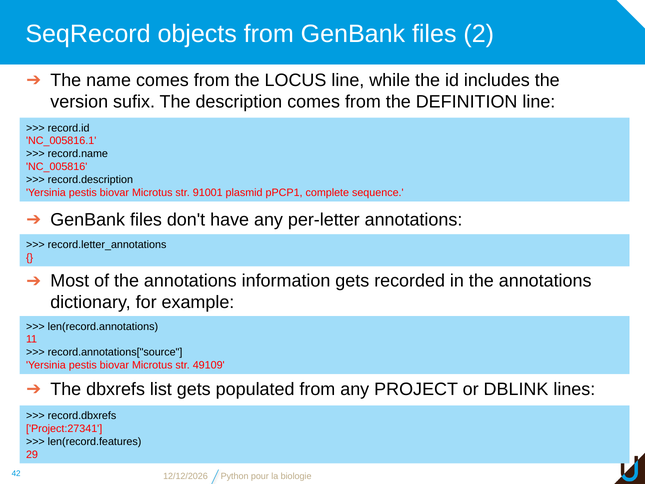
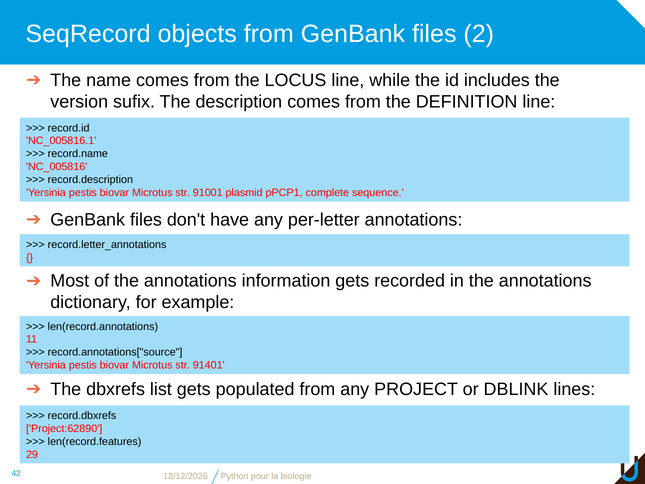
49109: 49109 -> 91401 (209, 365)
Project:27341: Project:27341 -> Project:62890 (64, 428)
